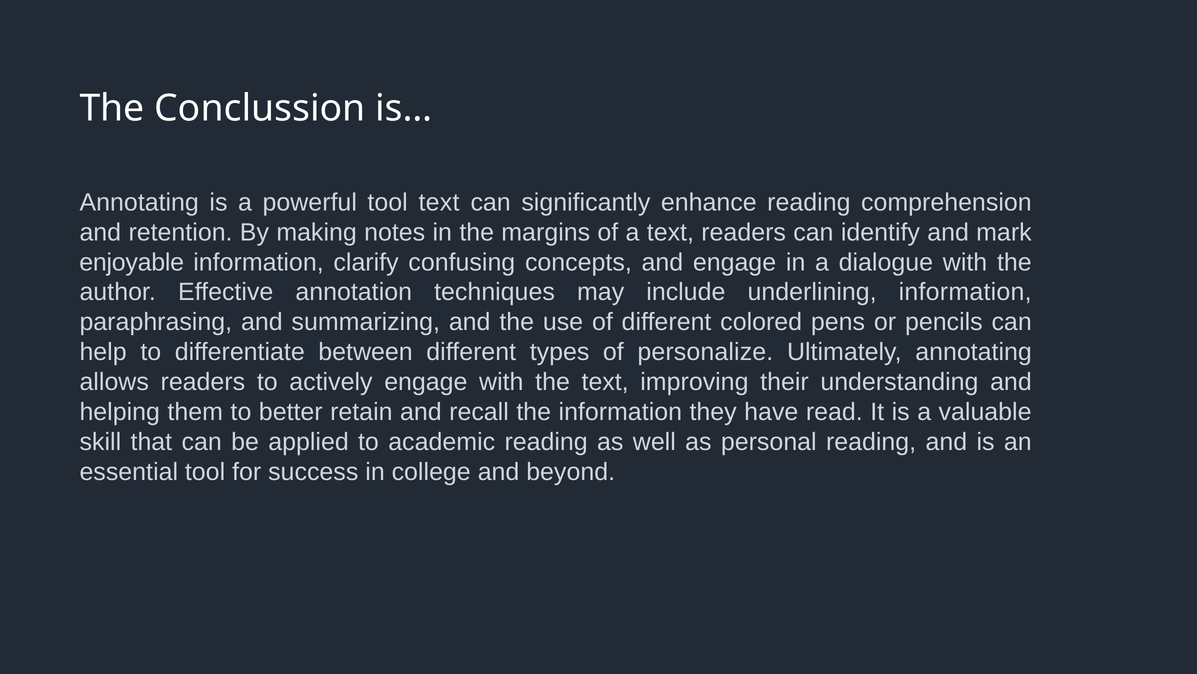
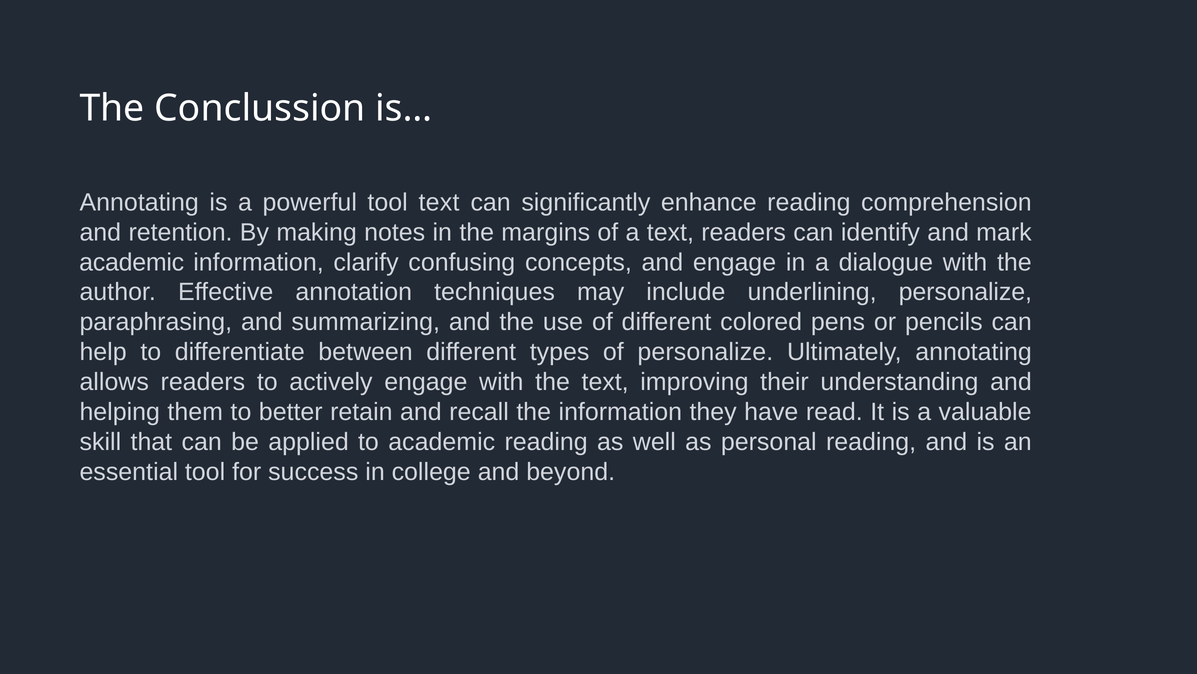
enjoyable: enjoyable -> academic (132, 262)
underlining information: information -> personalize (965, 292)
